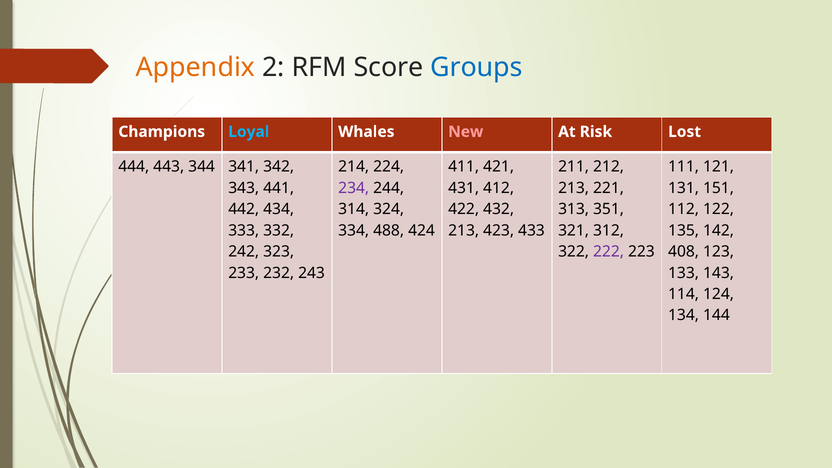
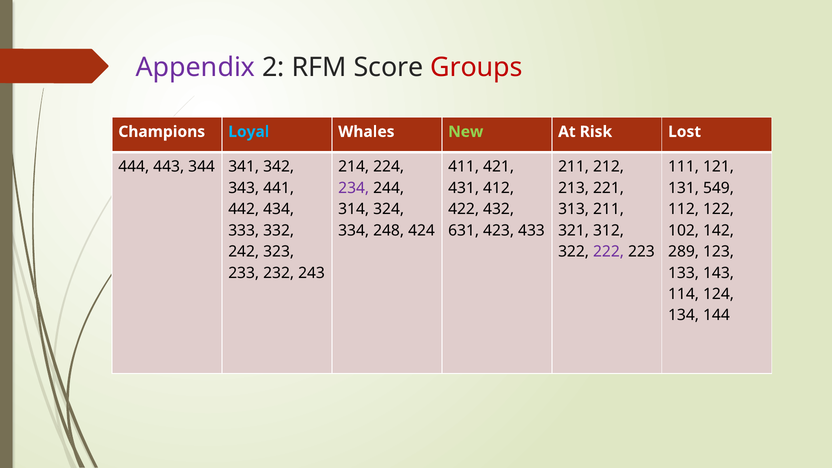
Appendix colour: orange -> purple (195, 68)
Groups colour: blue -> red (476, 68)
New colour: pink -> light green (466, 132)
151: 151 -> 549 (718, 188)
313 351: 351 -> 211 (609, 209)
488: 488 -> 248 (389, 230)
213: 213 -> 631 (464, 230)
135: 135 -> 102 (684, 230)
408: 408 -> 289 (684, 252)
